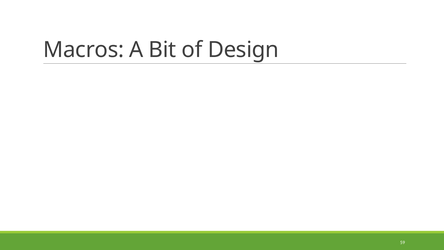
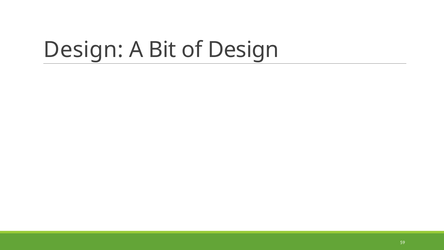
Macros: Macros -> Design (83, 50)
